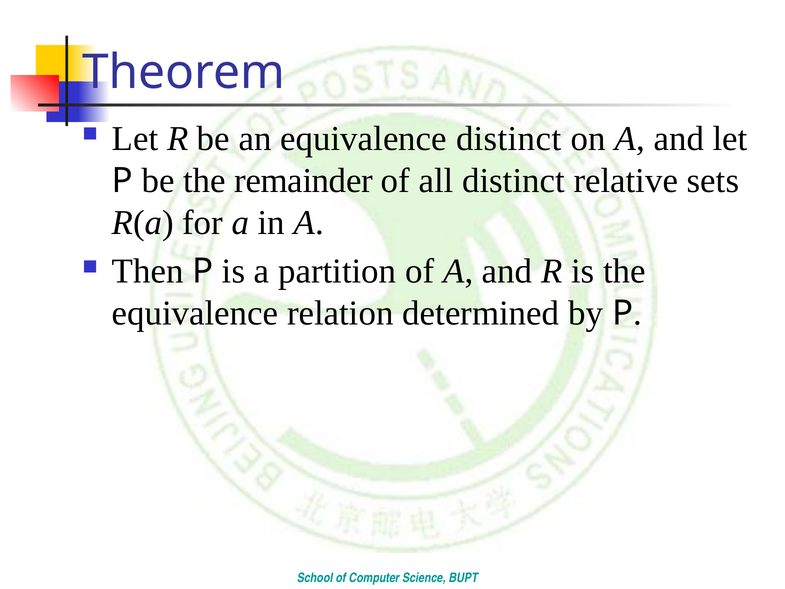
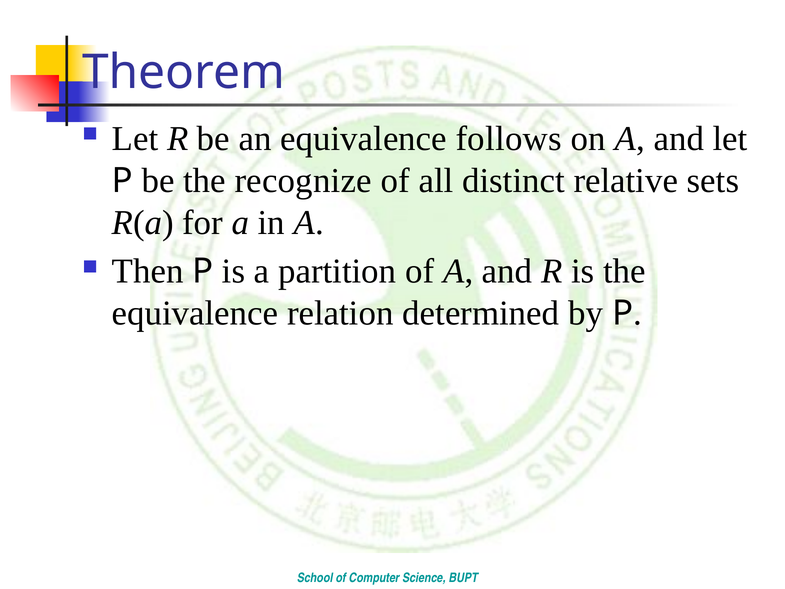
equivalence distinct: distinct -> follows (509, 139)
remainder: remainder -> recognize (303, 181)
